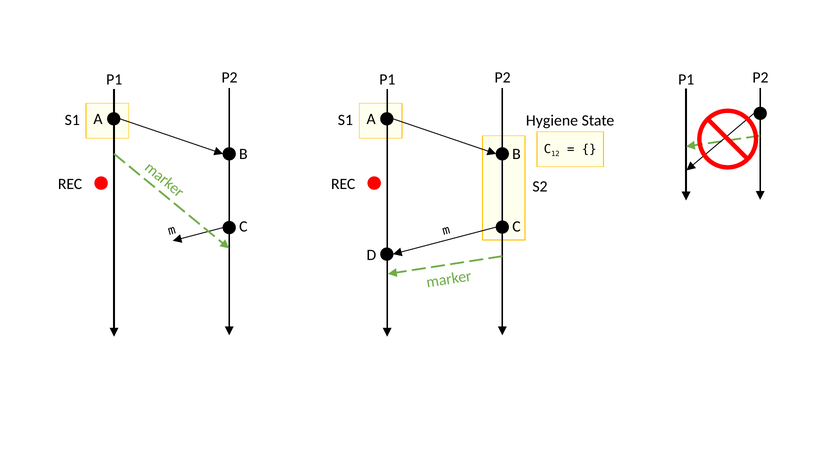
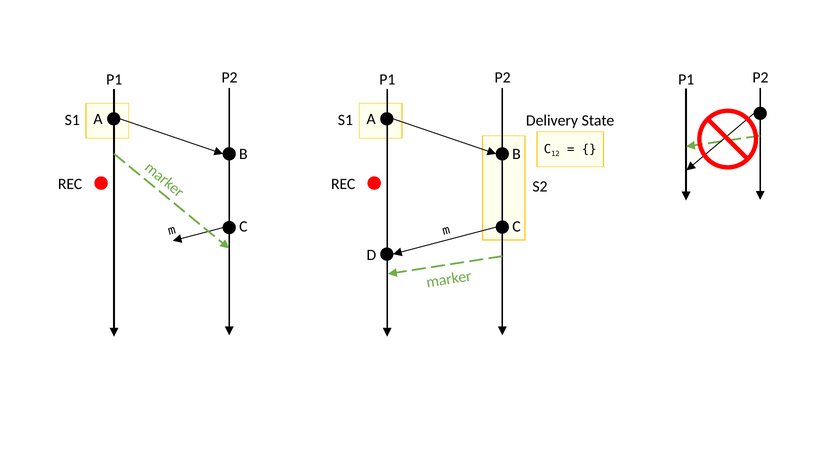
Hygiene: Hygiene -> Delivery (552, 121)
